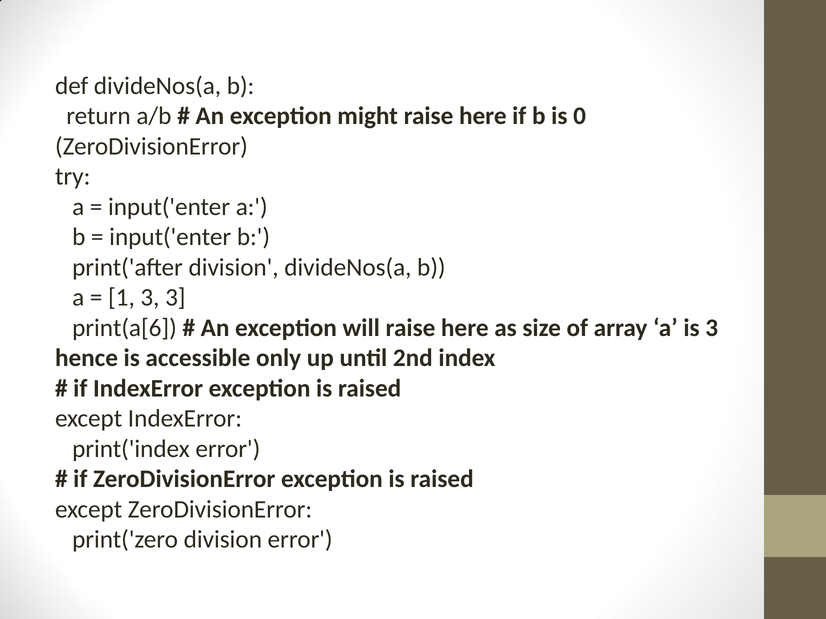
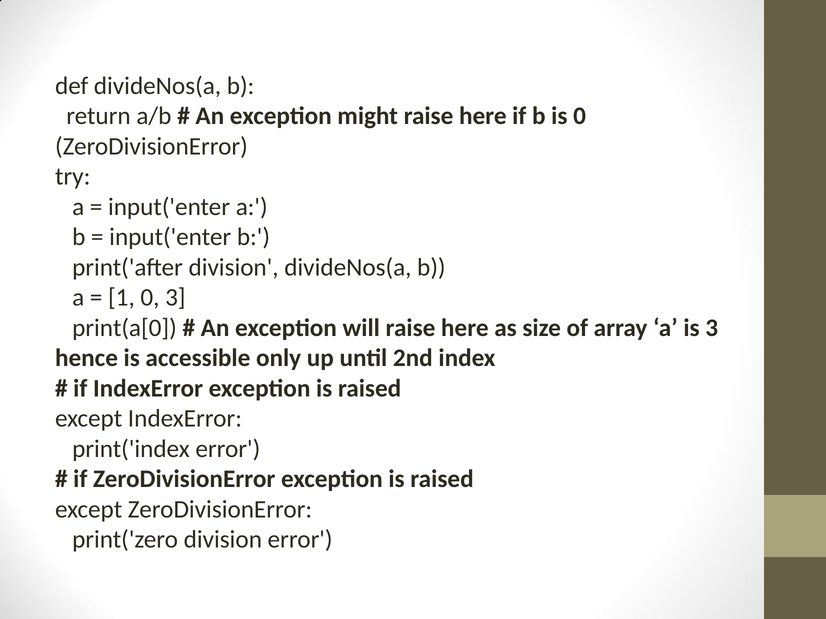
1 3: 3 -> 0 (150, 298)
print(a[6: print(a[6 -> print(a[0 (124, 328)
